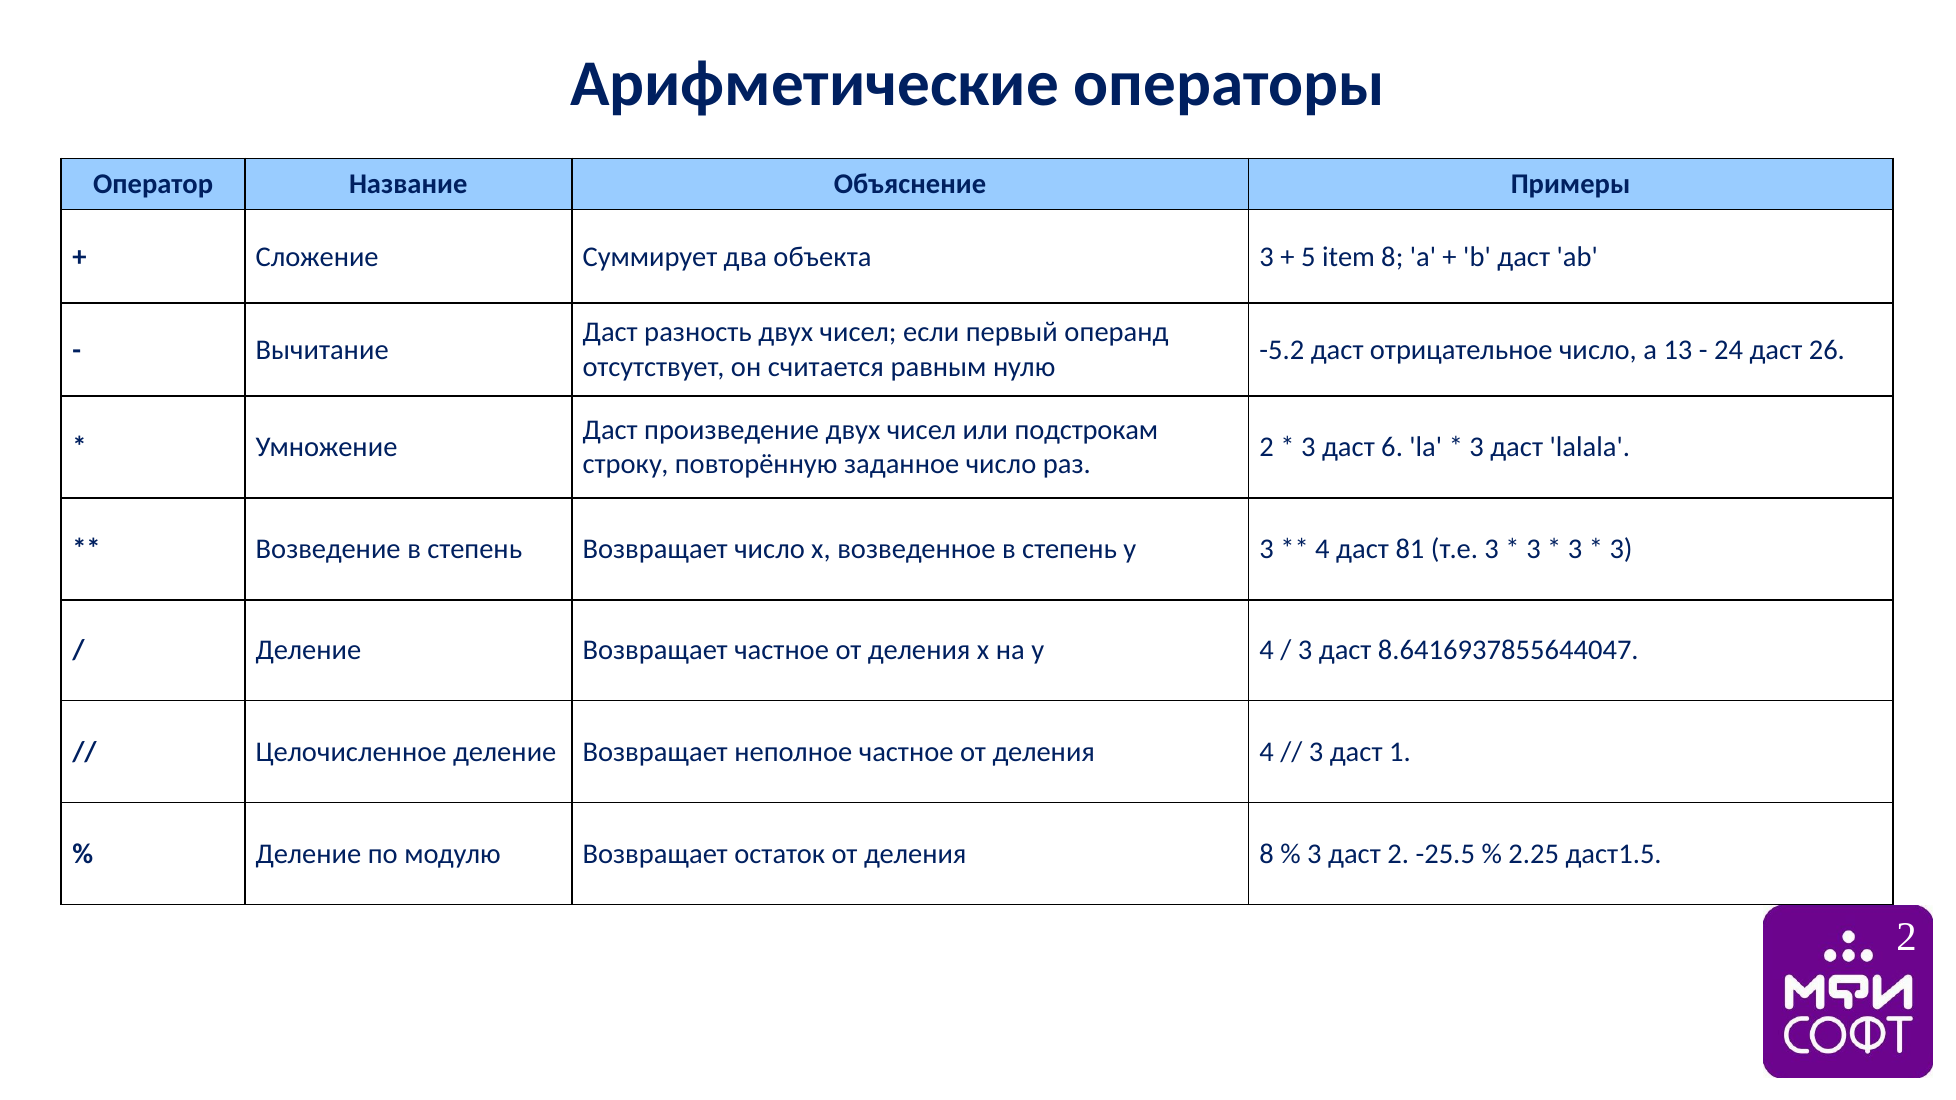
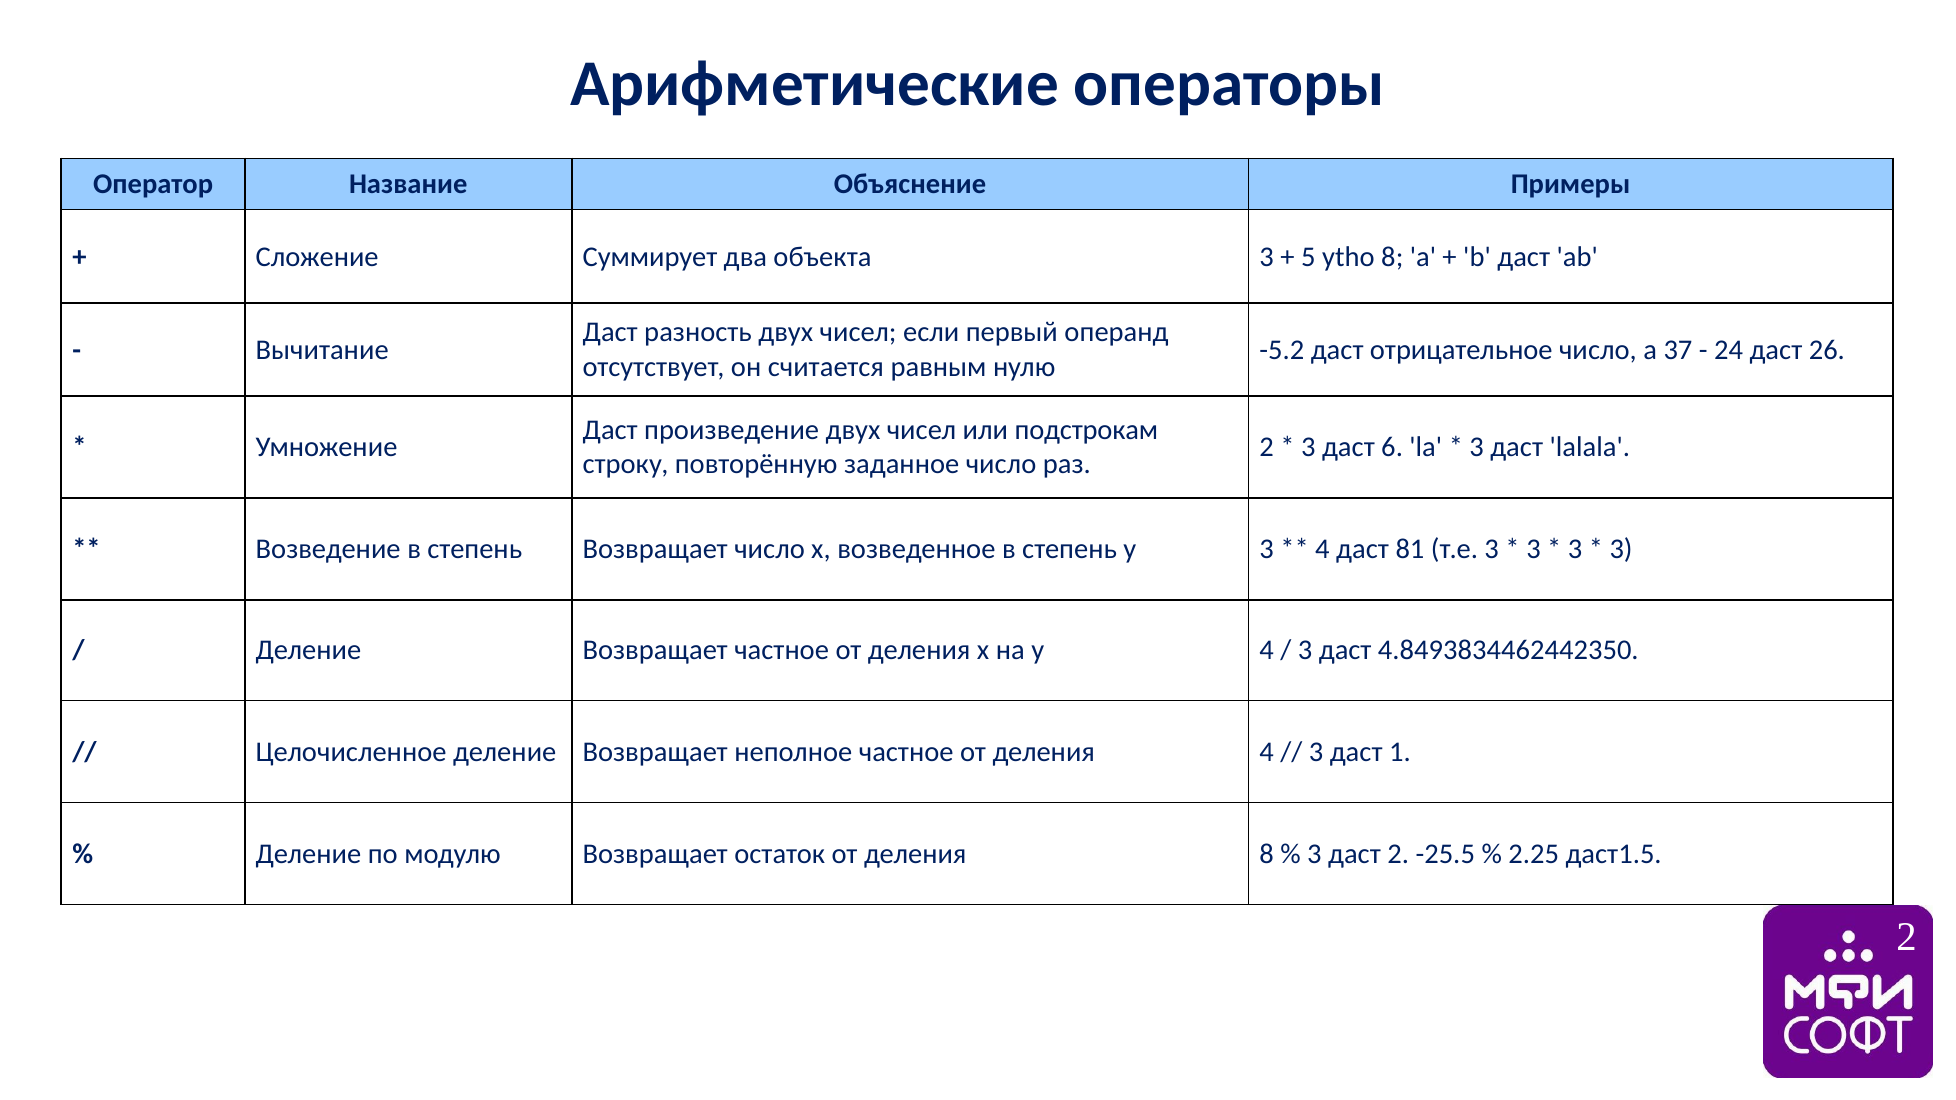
item: item -> ytho (1348, 257)
13: 13 -> 37 (1678, 350)
8.6416937855644047: 8.6416937855644047 -> 4.8493834462442350 (1508, 651)
